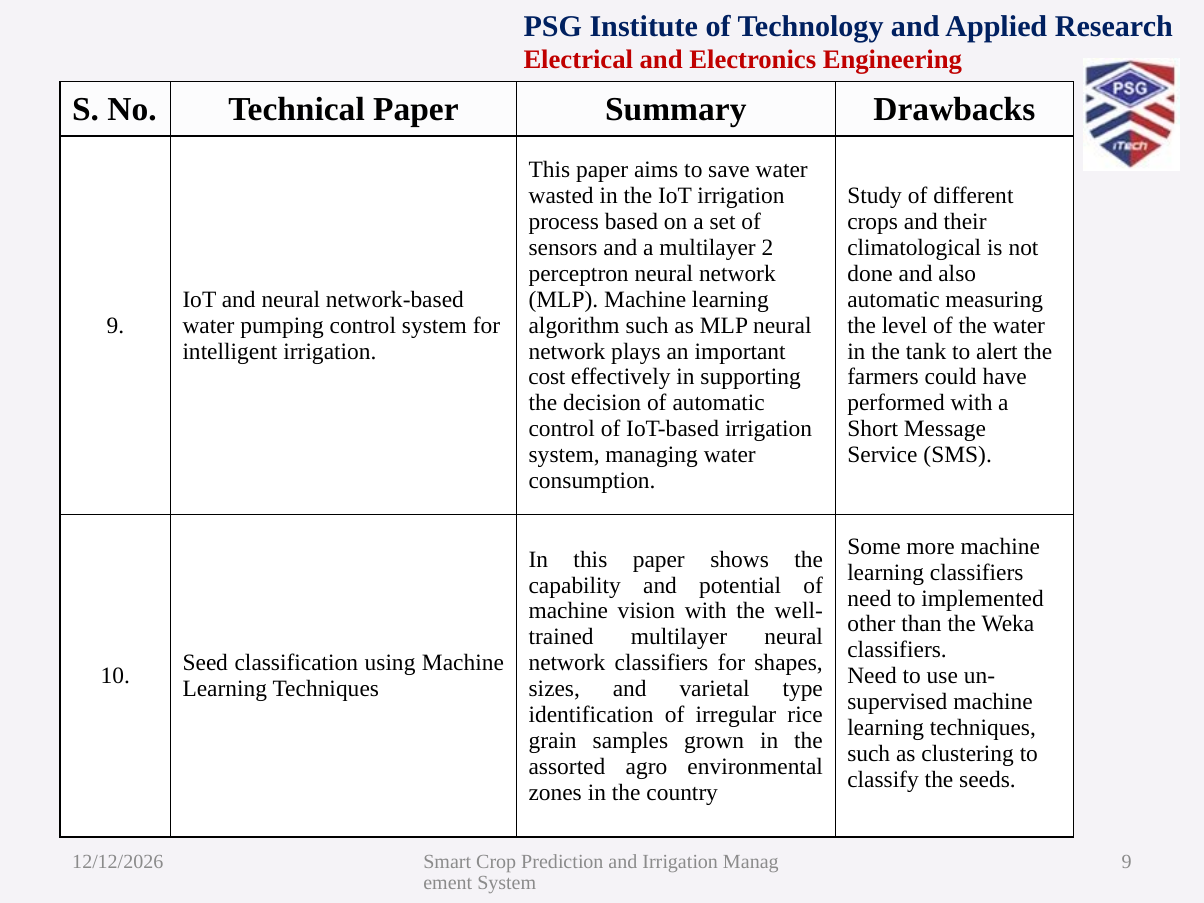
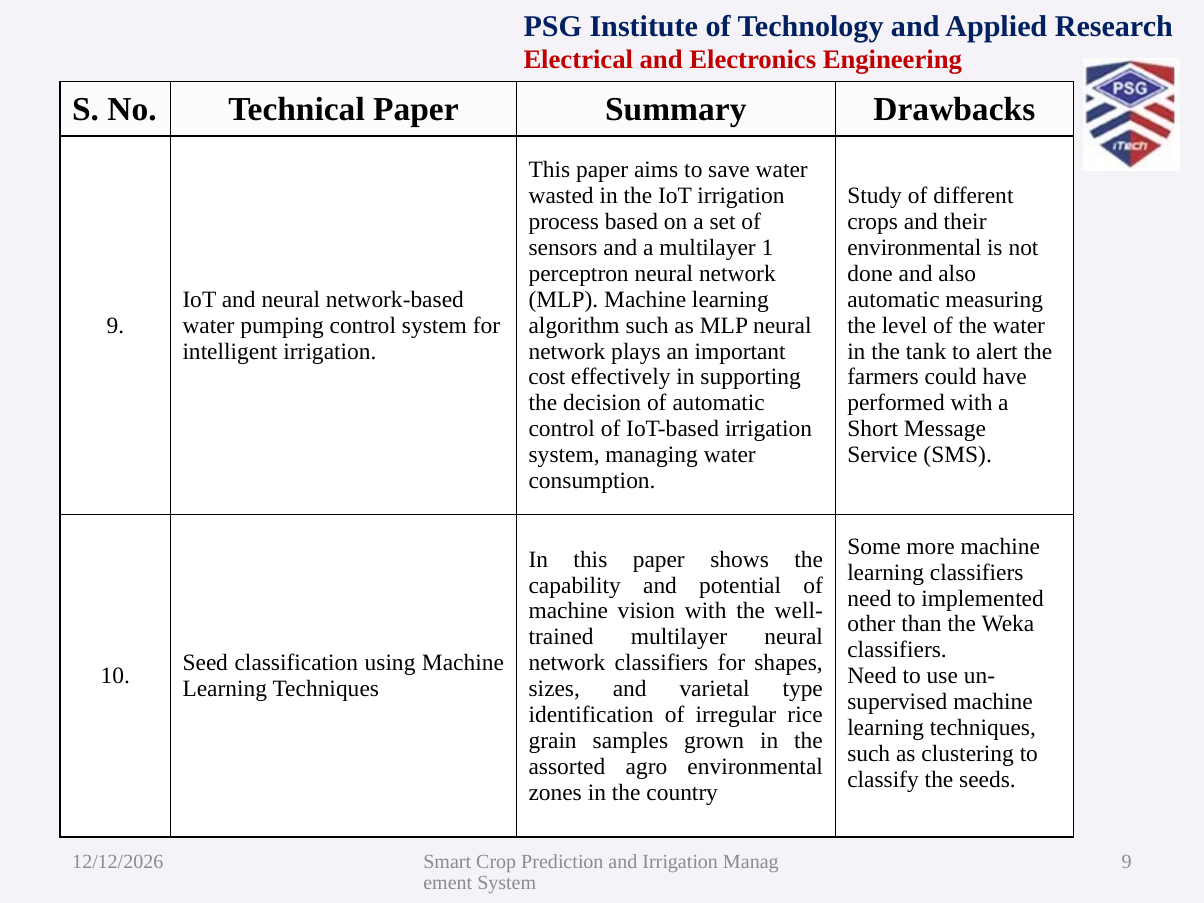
2: 2 -> 1 (767, 248)
climatological: climatological -> environmental (914, 248)
